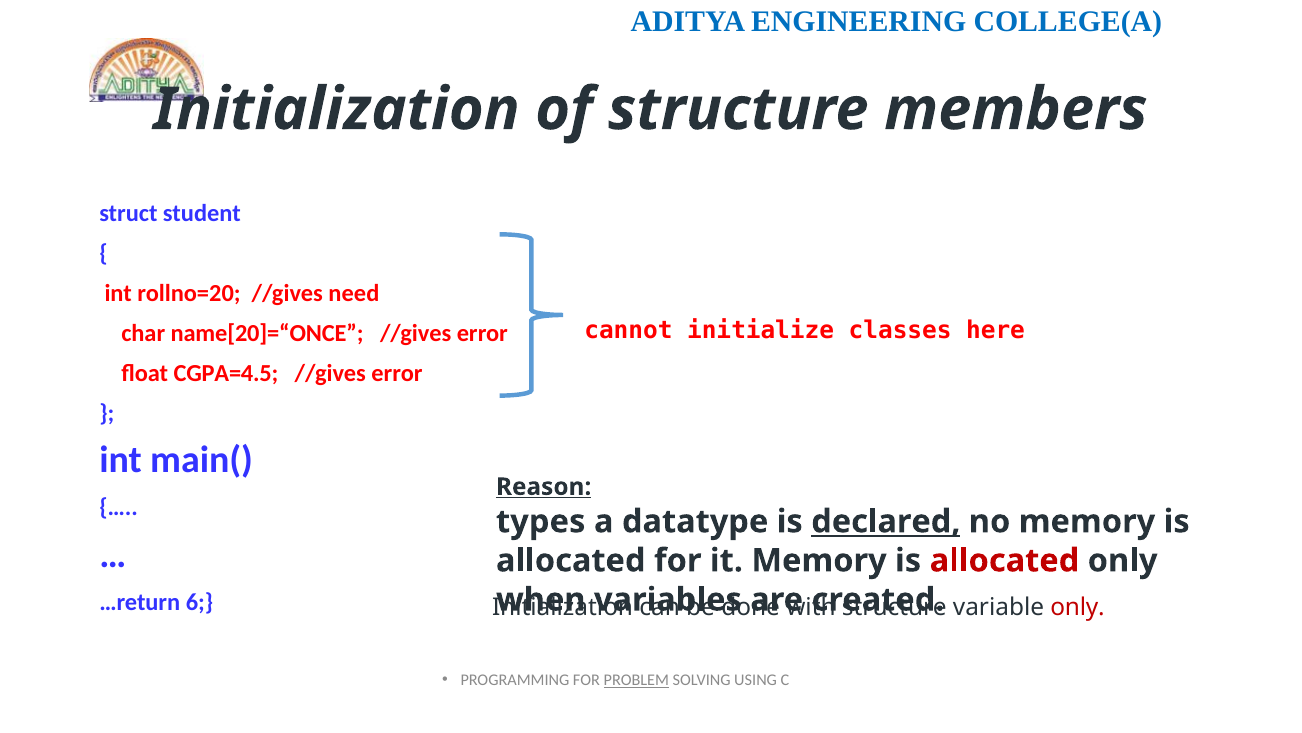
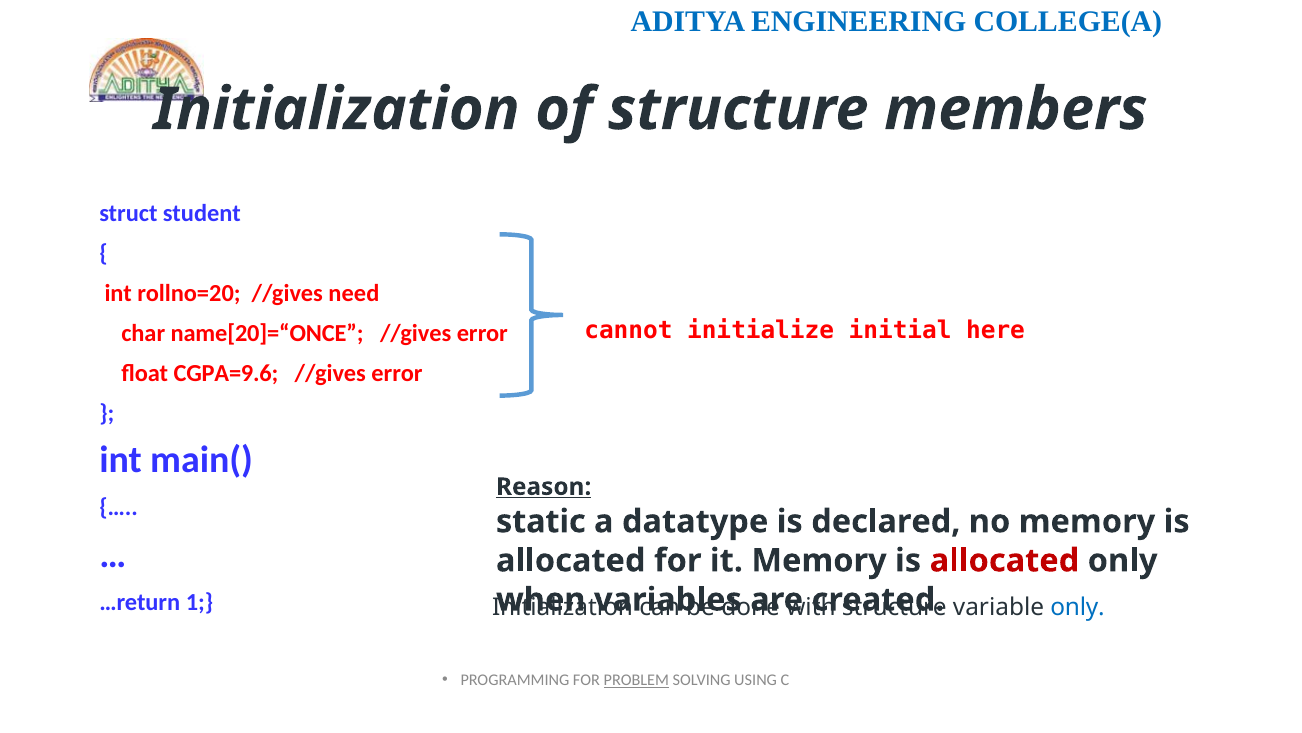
classes: classes -> initial (900, 330)
CGPA=4.5: CGPA=4.5 -> CGPA=9.6 (226, 373)
types: types -> static (541, 521)
declared underline: present -> none (886, 521)
6: 6 -> 1 (199, 602)
only colour: red -> blue (1078, 607)
